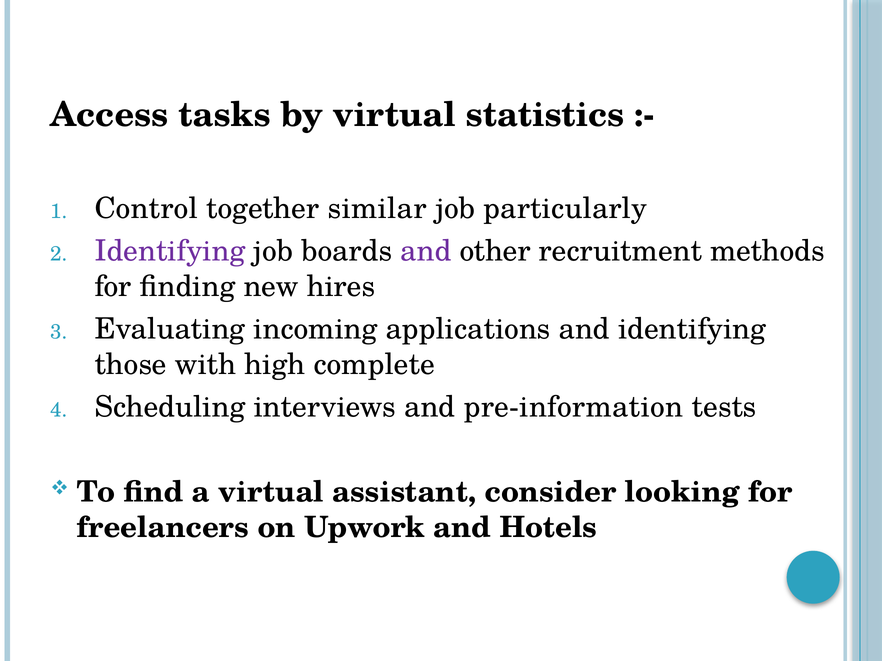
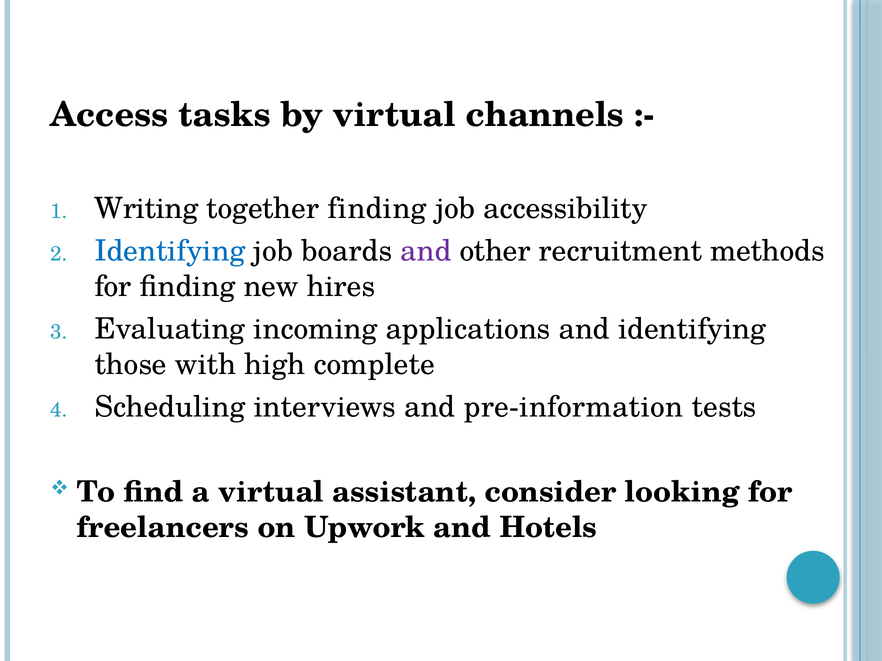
statistics: statistics -> channels (545, 115)
Control: Control -> Writing (146, 209)
together similar: similar -> finding (377, 209)
particularly: particularly -> accessibility (565, 209)
Identifying colour: purple -> blue (170, 251)
